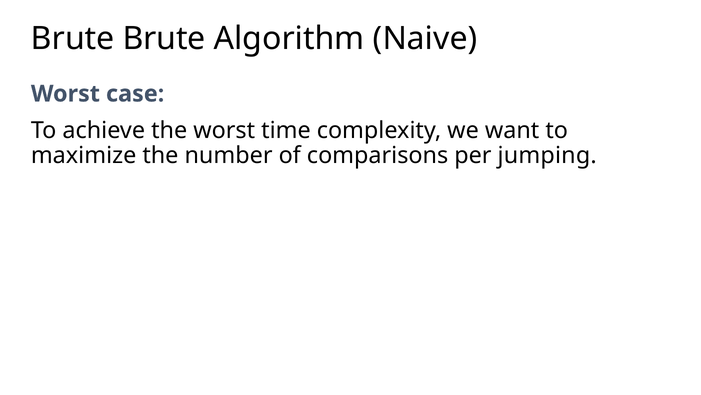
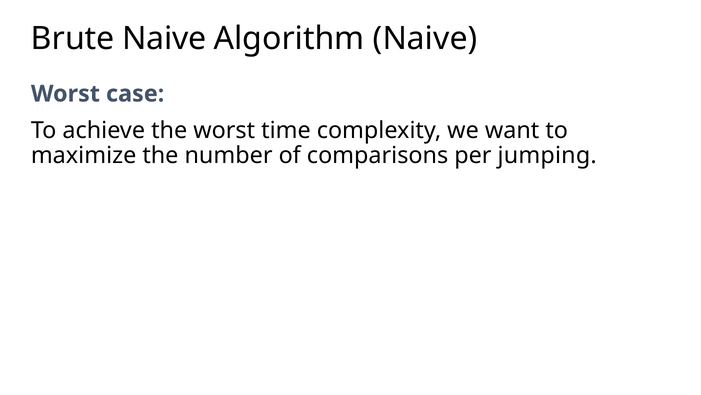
Brute Brute: Brute -> Naive (164, 39)
